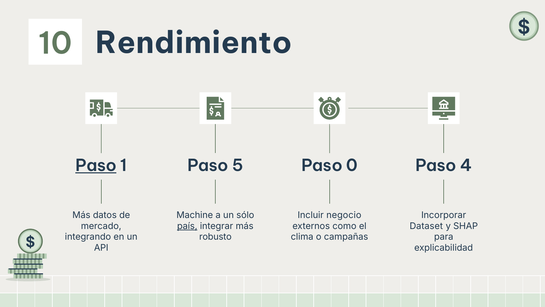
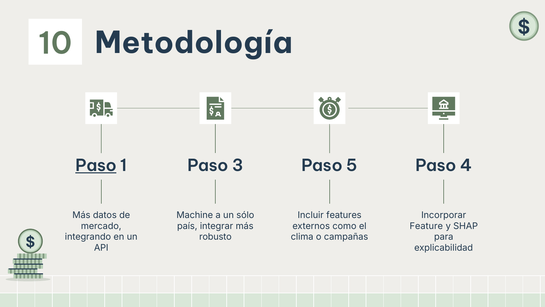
Rendimiento: Rendimiento -> Metodología (194, 43)
5: 5 -> 3 (238, 165)
0: 0 -> 5 (352, 165)
negocio: negocio -> features (344, 215)
país underline: present -> none (187, 226)
Dataset: Dataset -> Feature (426, 226)
